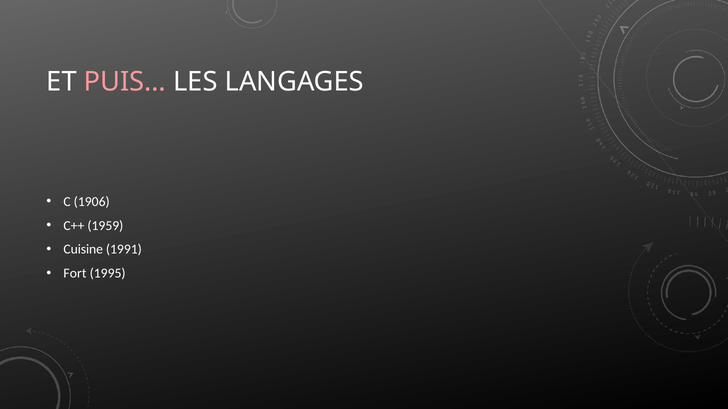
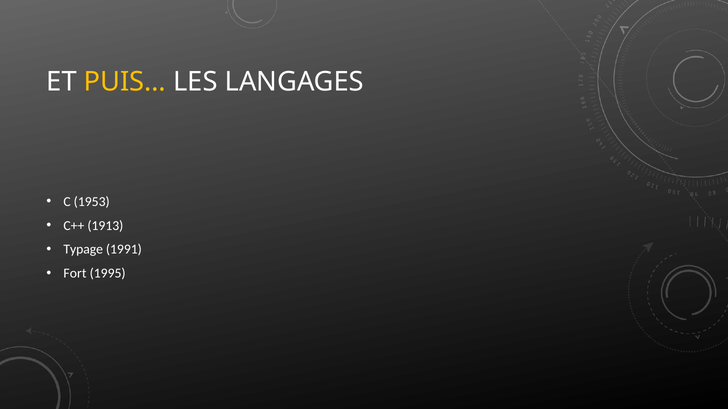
PUIS… colour: pink -> yellow (125, 82)
1906: 1906 -> 1953 (92, 202)
1959: 1959 -> 1913 (105, 226)
Cuisine: Cuisine -> Typage (83, 250)
